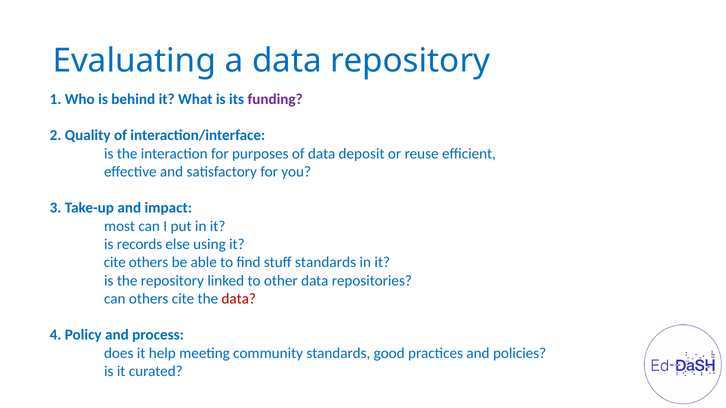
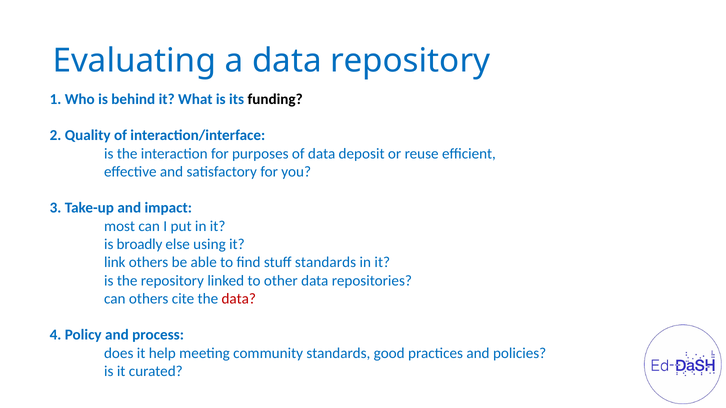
funding colour: purple -> black (275, 99)
records: records -> broadly (140, 244)
cite: cite -> link (115, 263)
